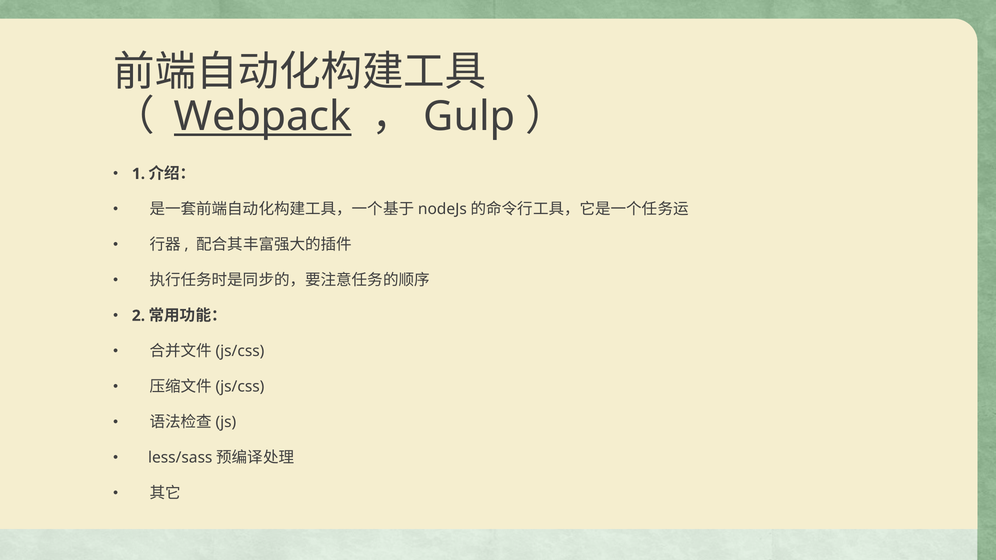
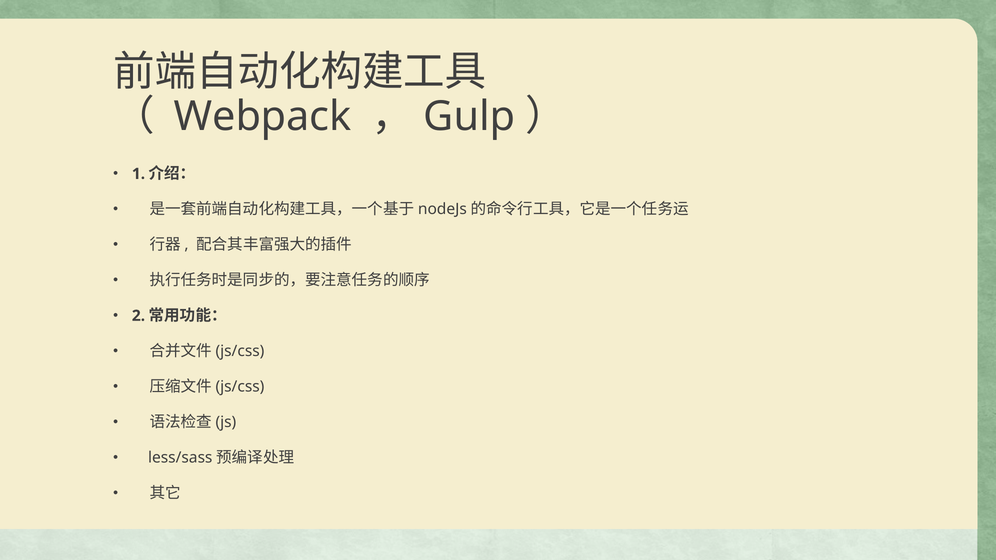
Webpack underline: present -> none (263, 117)
